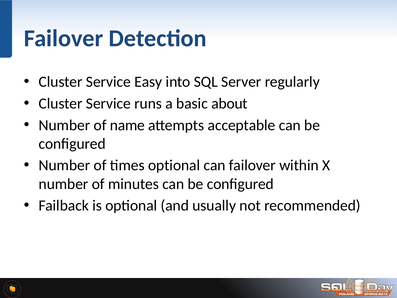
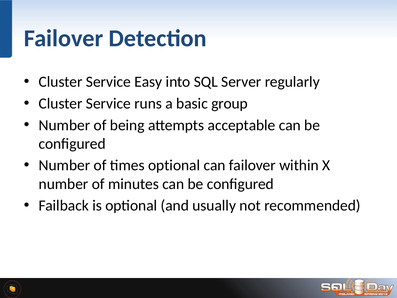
about: about -> group (229, 103)
name: name -> being (127, 125)
